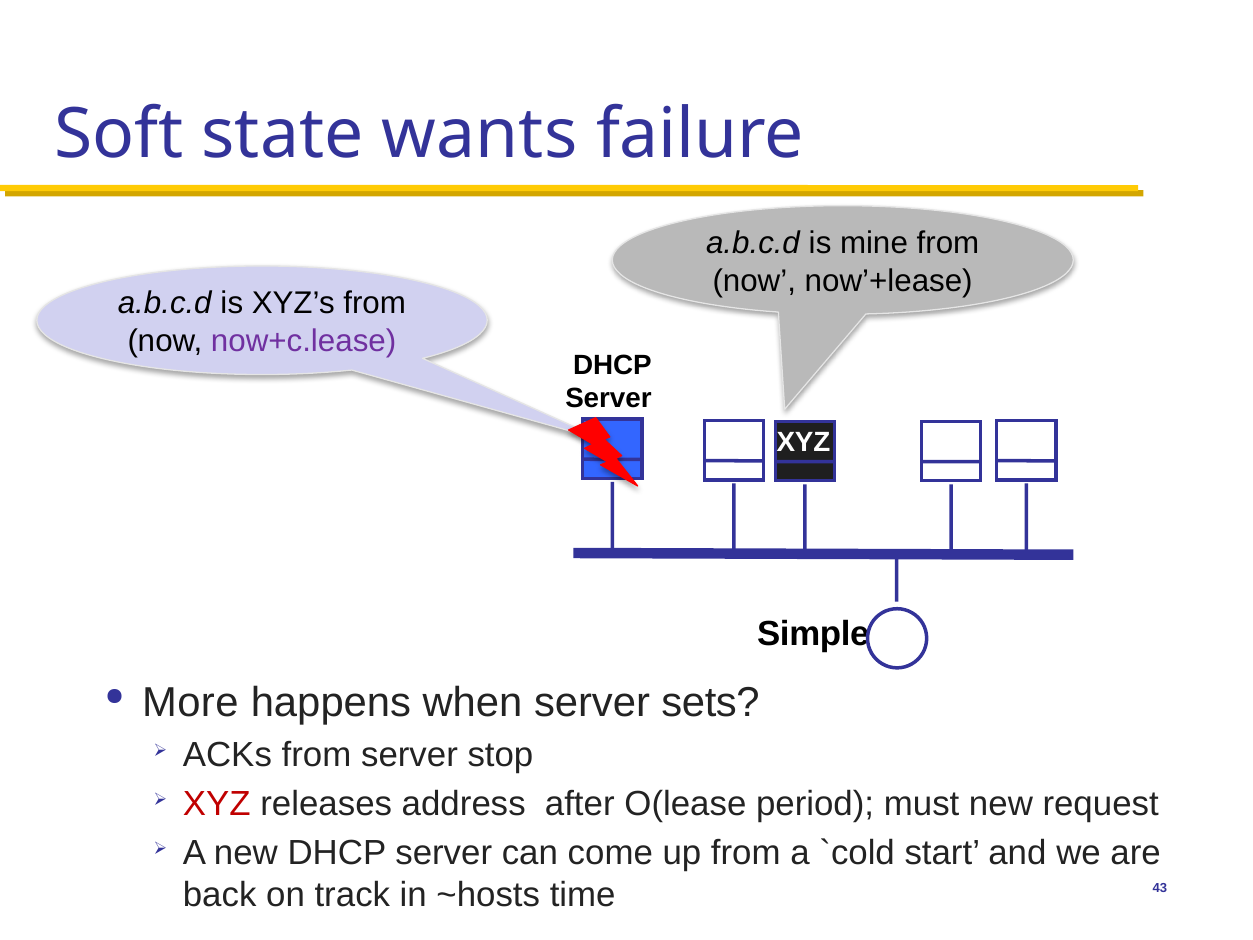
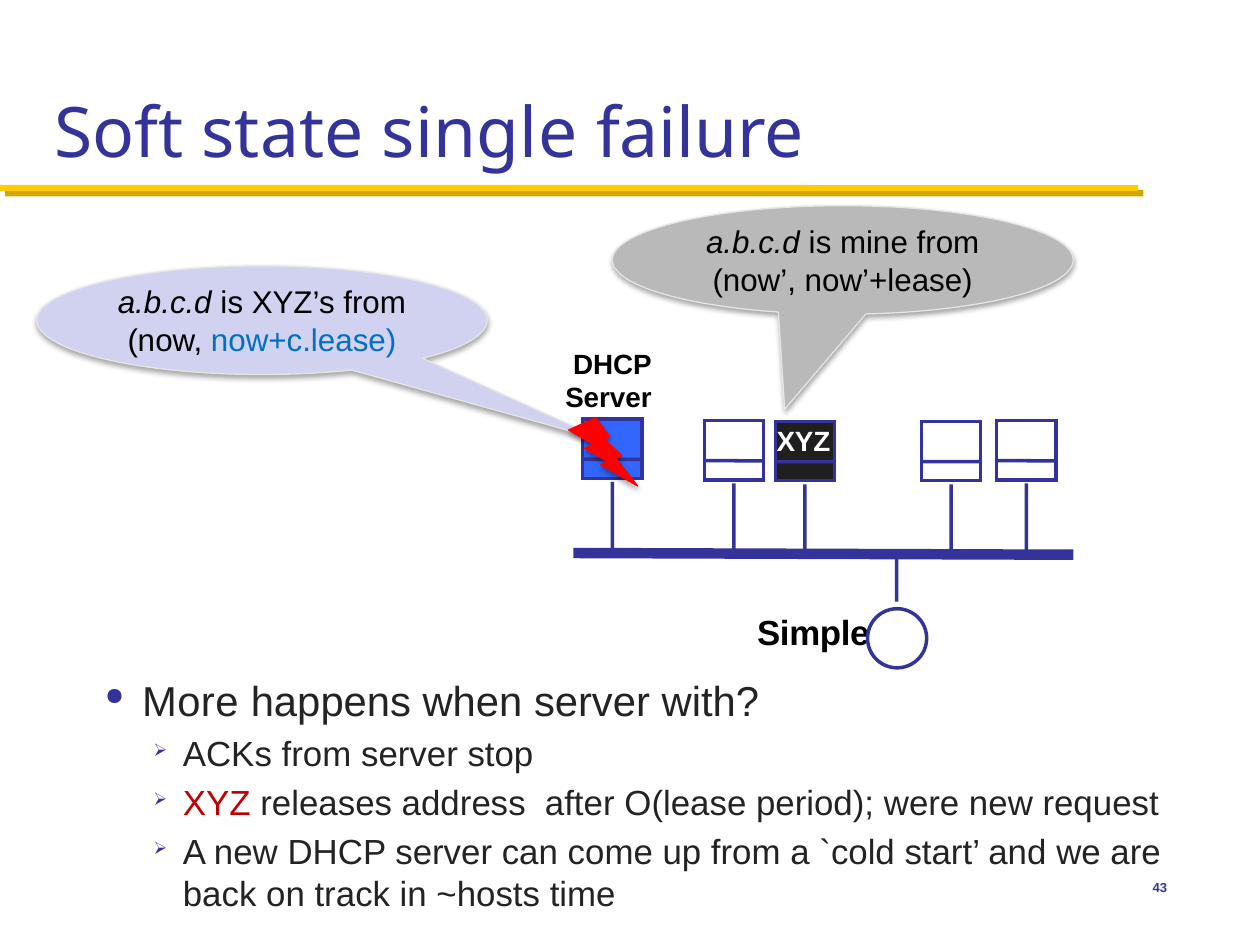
wants: wants -> single (479, 134)
now+c.lease colour: purple -> blue (304, 341)
sets: sets -> with (710, 703)
must: must -> were (922, 804)
